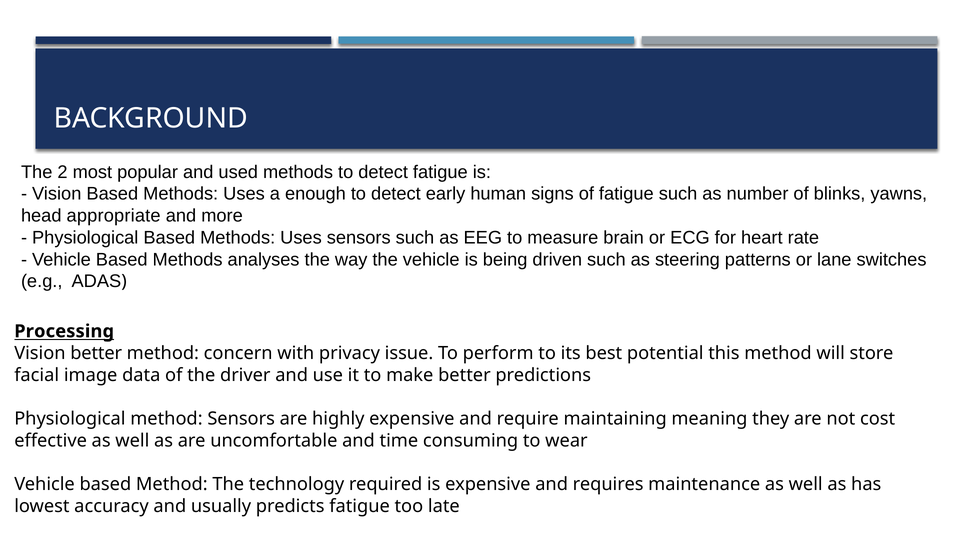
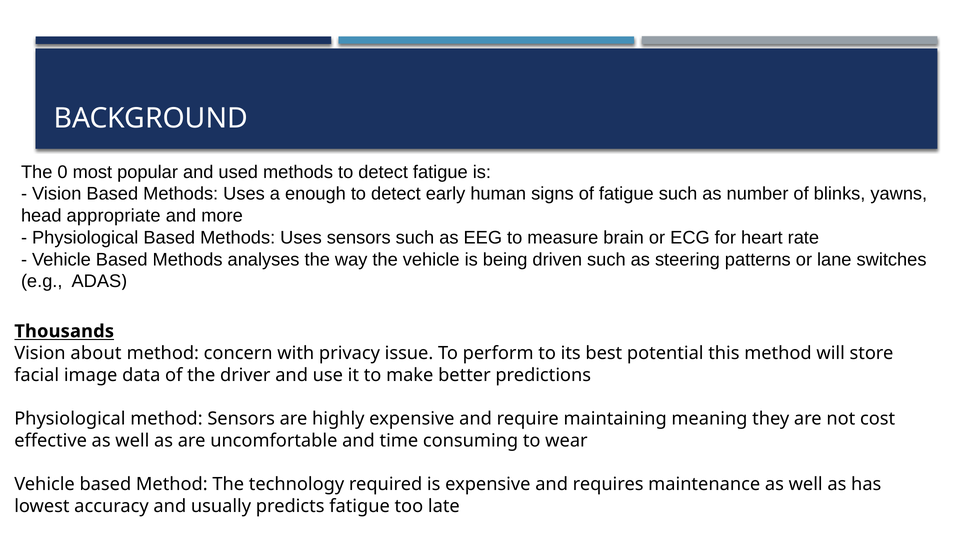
2: 2 -> 0 (63, 172)
Processing: Processing -> Thousands (64, 331)
Vision better: better -> about (96, 353)
